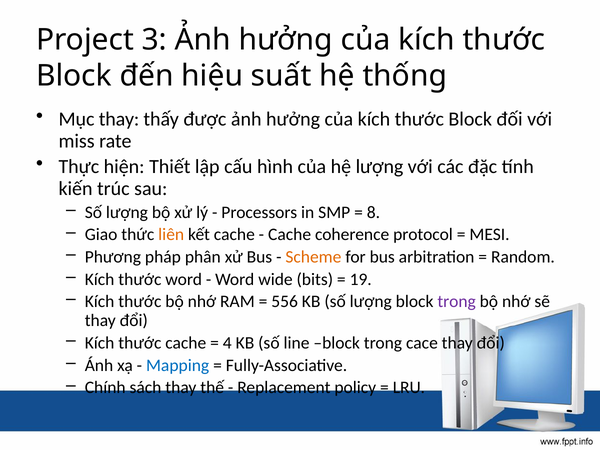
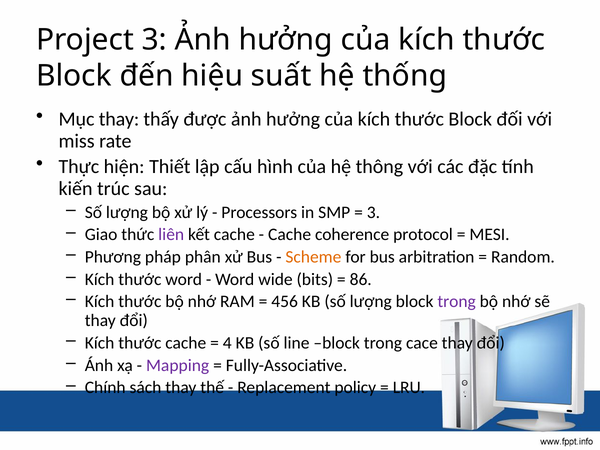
hệ lượng: lượng -> thông (379, 167)
8: 8 -> 3 (374, 212)
liên colour: orange -> purple (171, 235)
19: 19 -> 86 (361, 279)
556: 556 -> 456 (285, 302)
Mapping colour: blue -> purple (178, 365)
